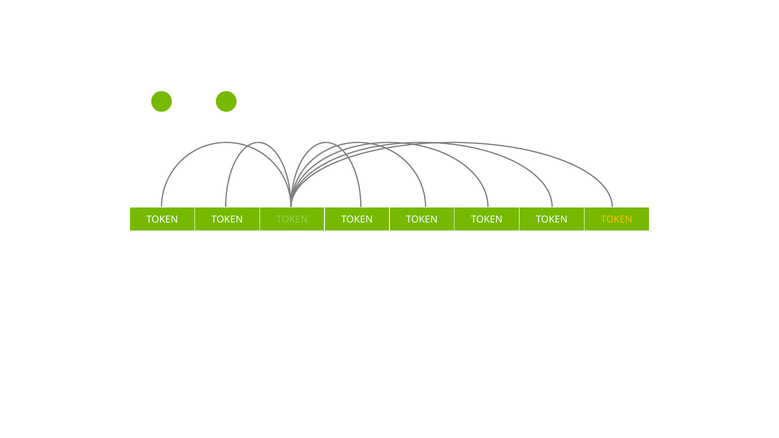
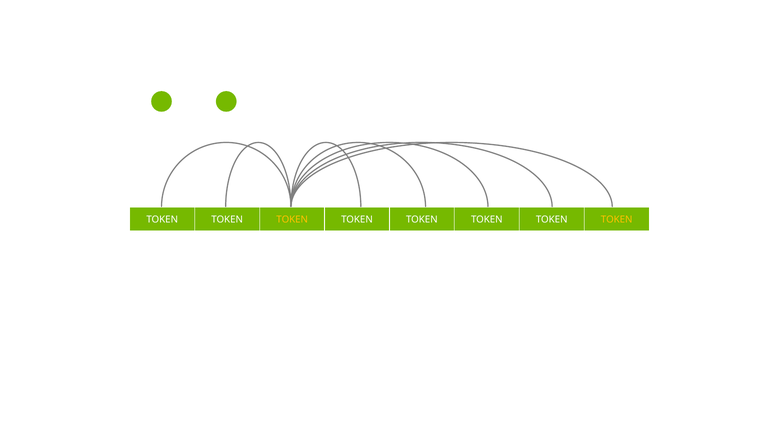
TOKEN colour: light green -> yellow (292, 220)
